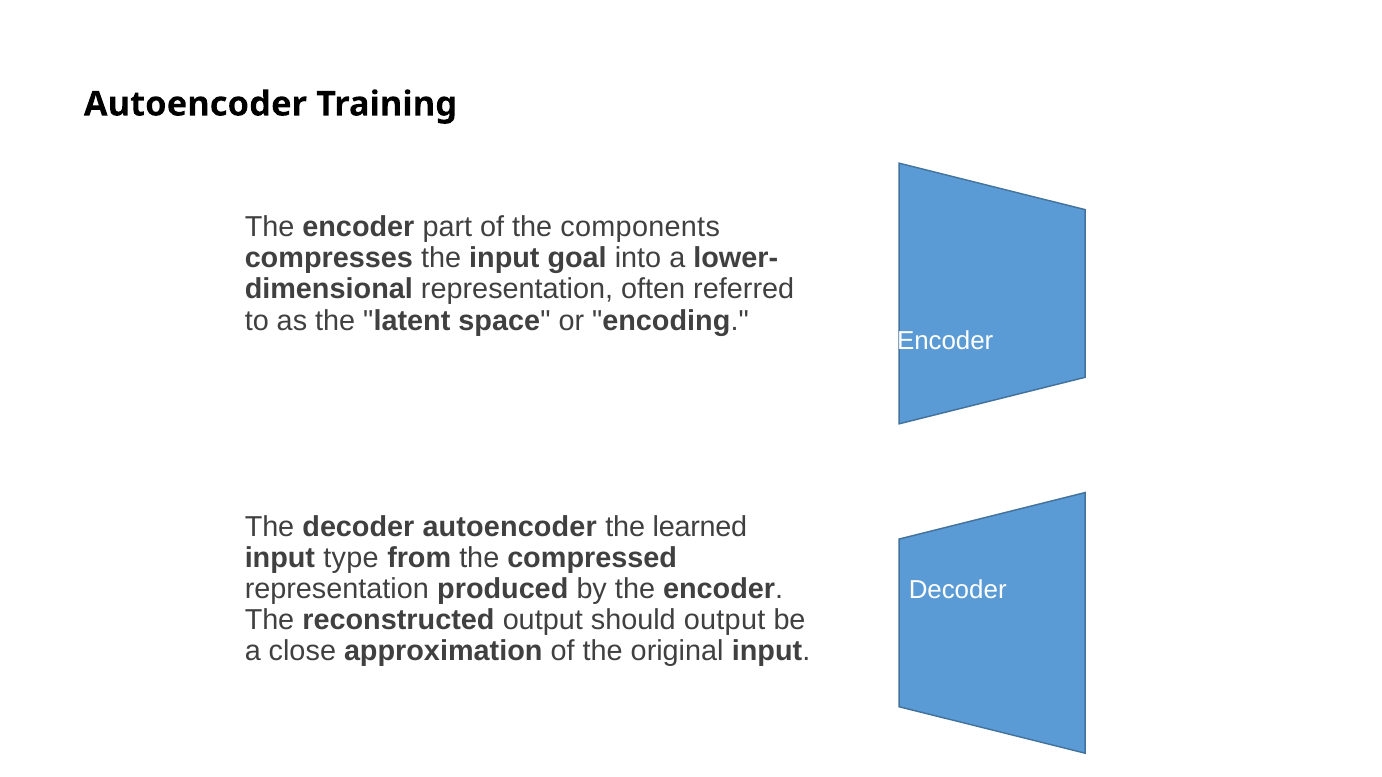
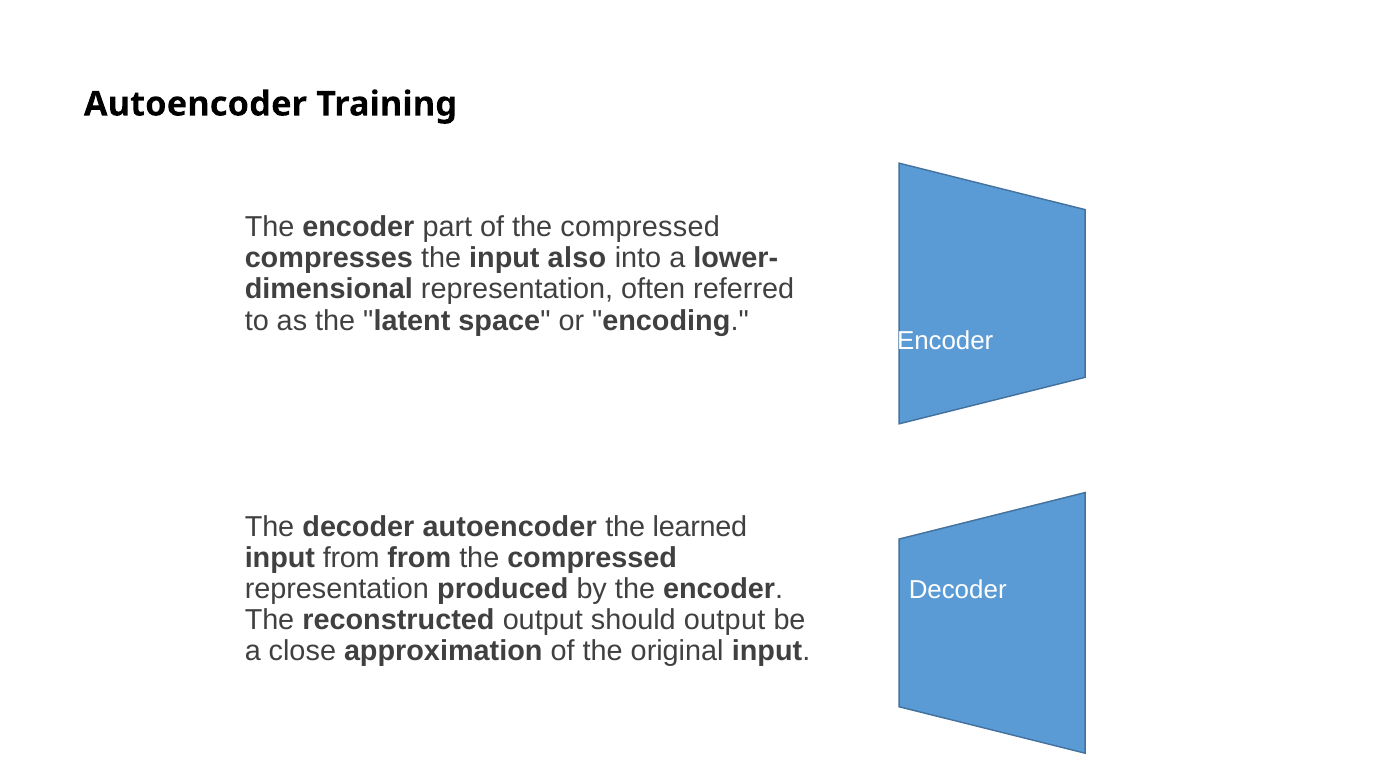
of the components: components -> compressed (640, 227)
goal: goal -> also (577, 258)
input type: type -> from (351, 558)
